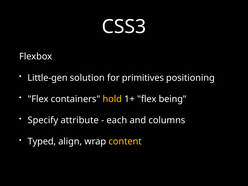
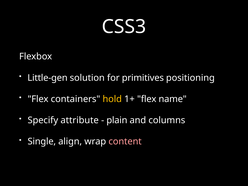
being: being -> name (173, 99)
each: each -> plain (117, 120)
Typed: Typed -> Single (42, 141)
content colour: yellow -> pink (125, 141)
